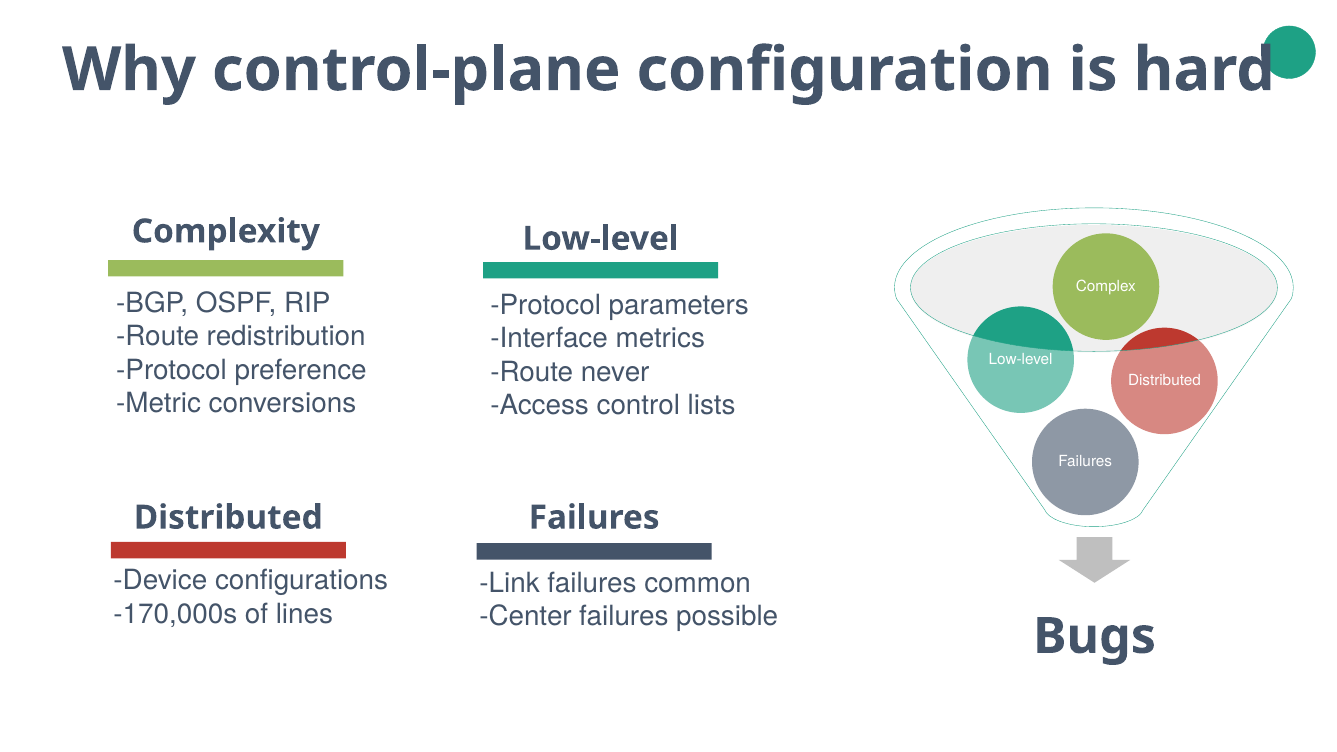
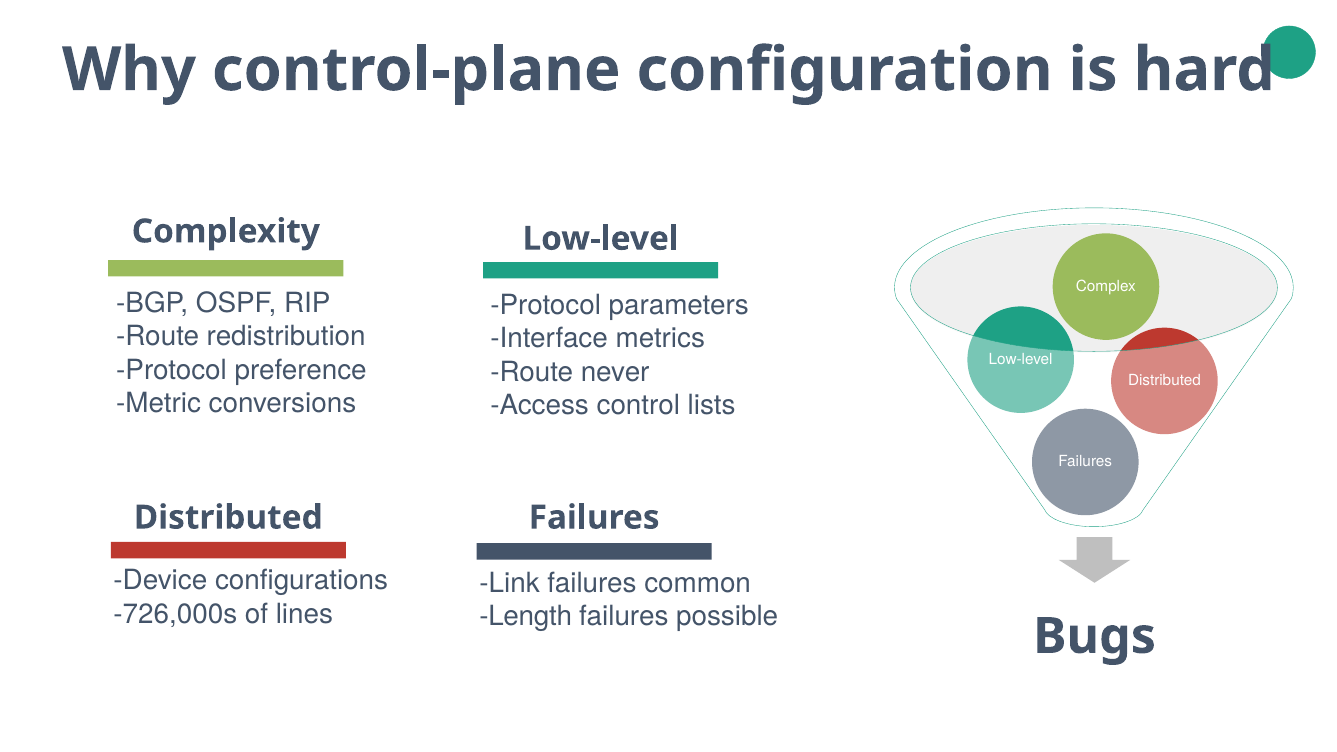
-170,000s: -170,000s -> -726,000s (175, 615)
Center: Center -> Length (526, 617)
